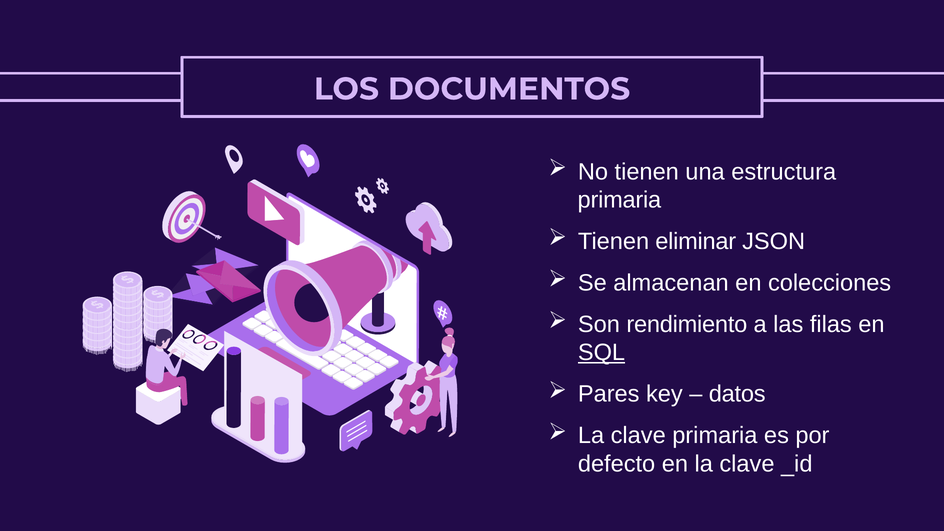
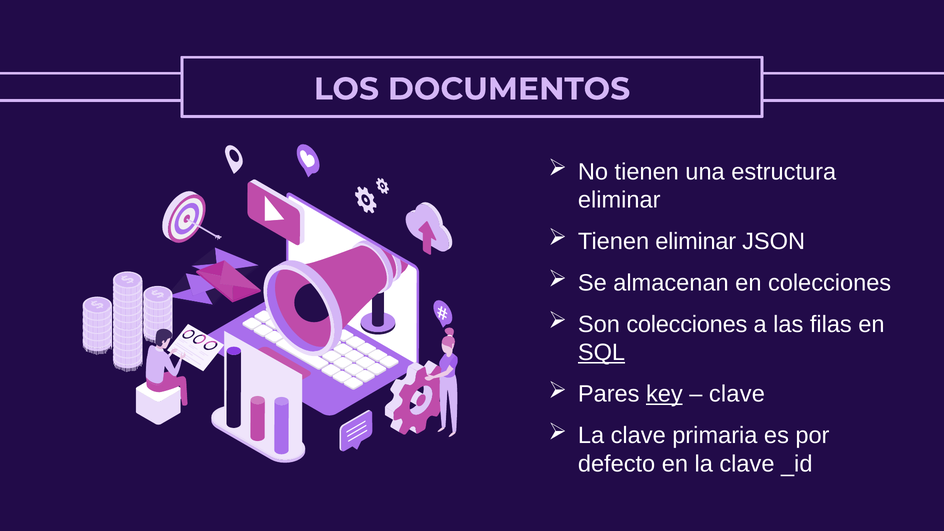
primaria: primaria -> eliminar (619, 200)
Son rendimiento: rendimiento -> colecciones (687, 324)
key underline: none -> present (664, 394)
datos: datos -> clave (737, 394)
